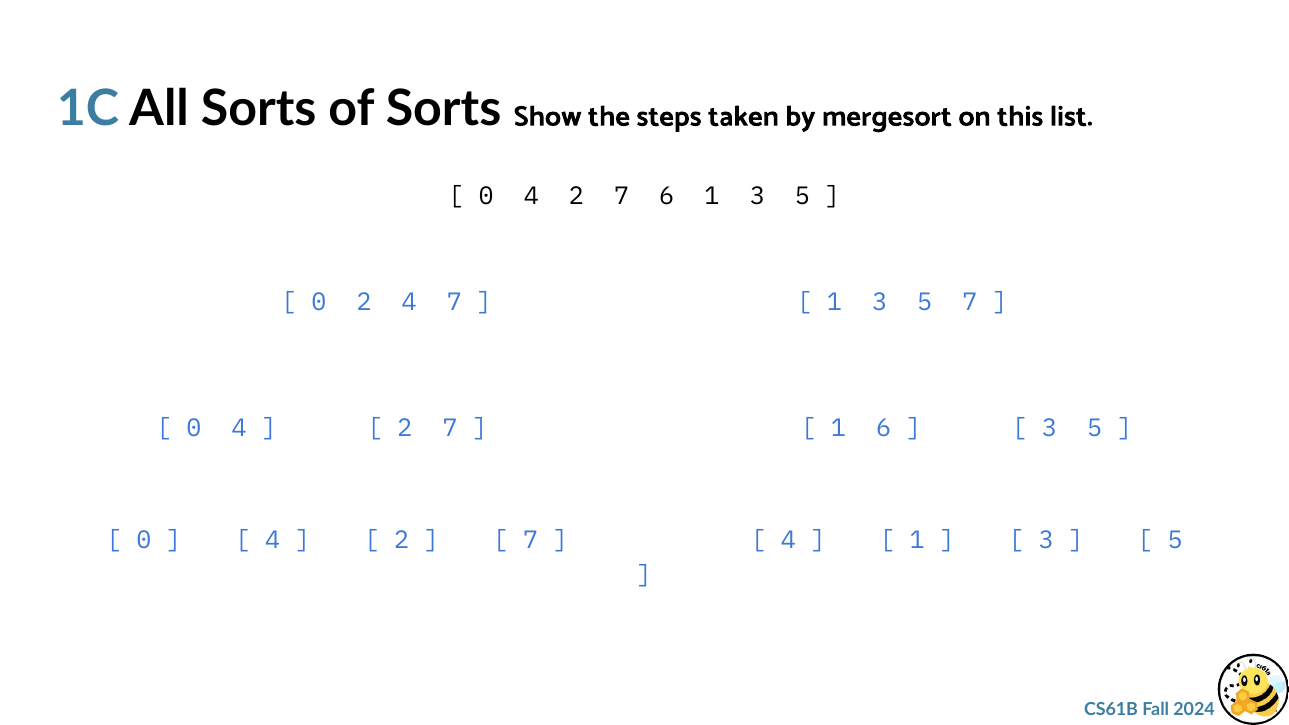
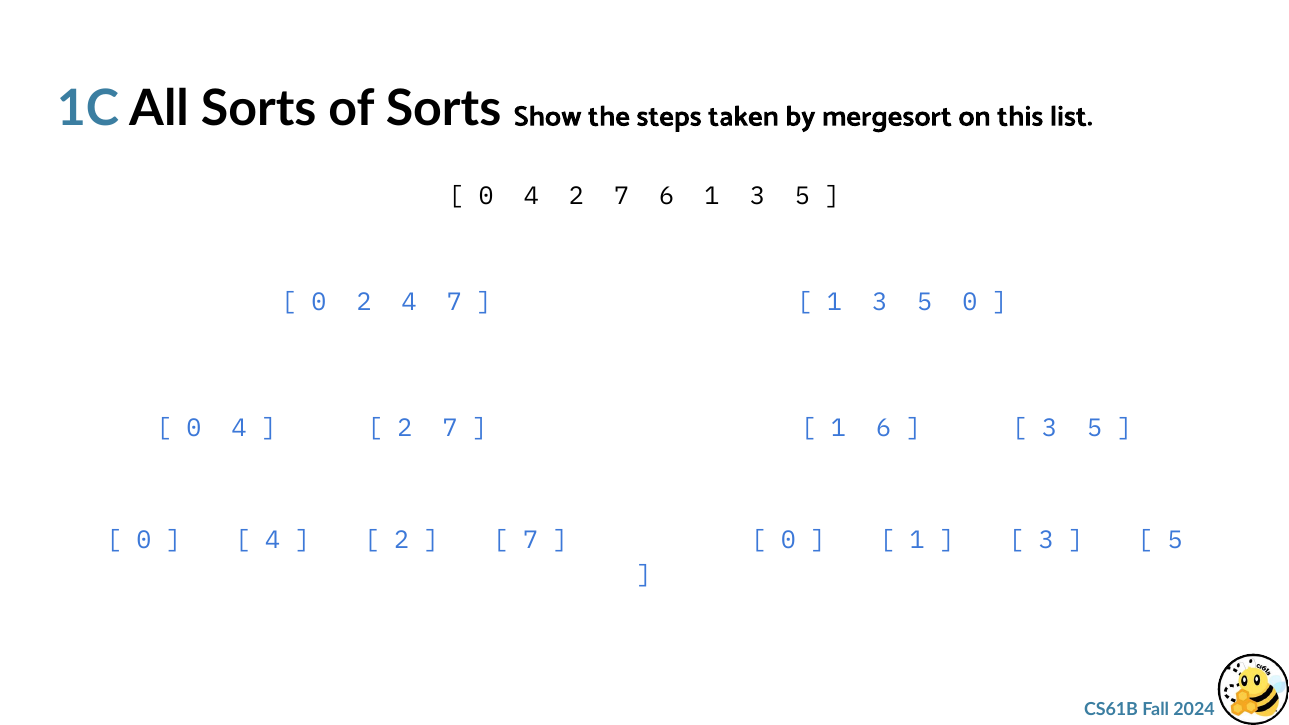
5 7: 7 -> 0 (970, 302)
4: 4 -> 0 (788, 540)
